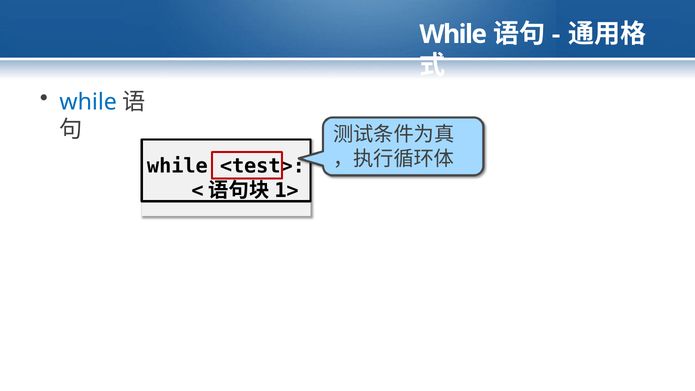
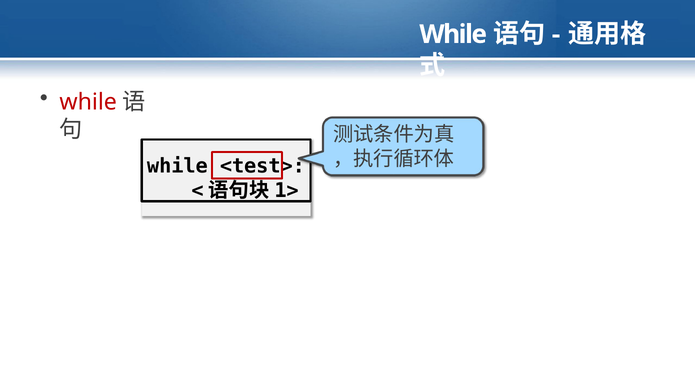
while colour: blue -> red (88, 102)
